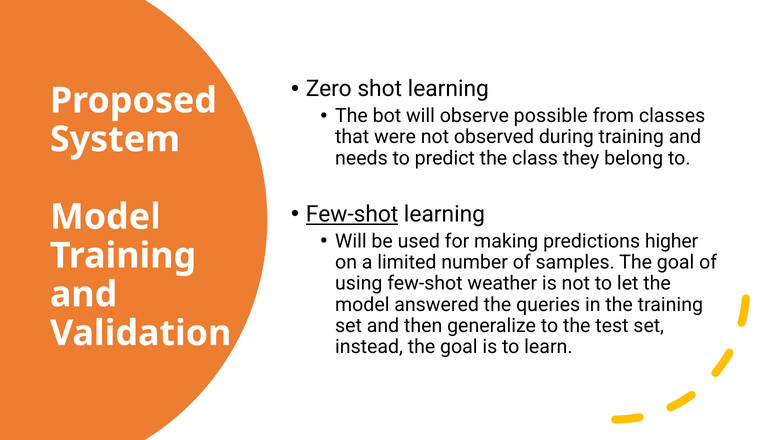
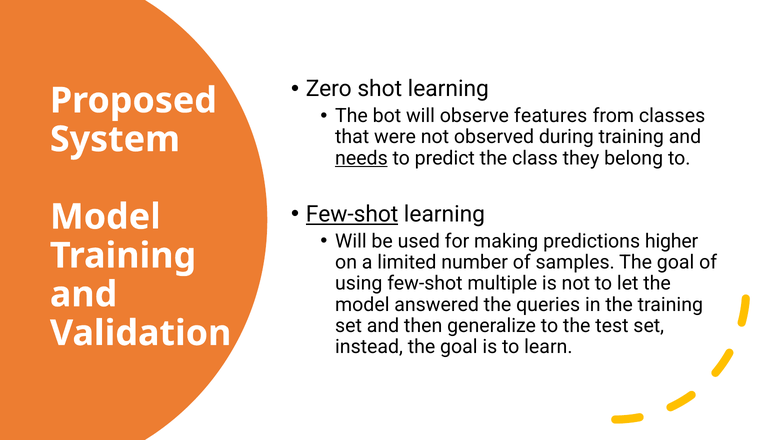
possible: possible -> features (551, 116)
needs underline: none -> present (361, 158)
weather: weather -> multiple (502, 283)
